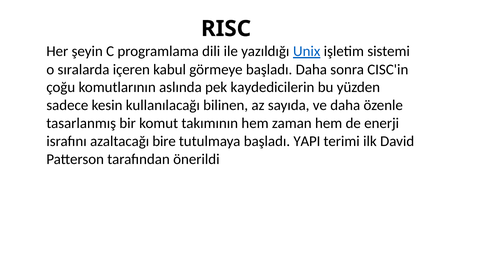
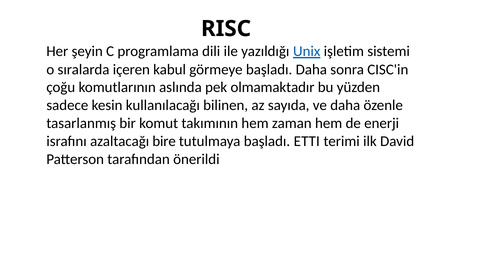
kaydedicilerin: kaydedicilerin -> olmamaktadır (272, 87)
YAPI: YAPI -> ETTI (307, 141)
